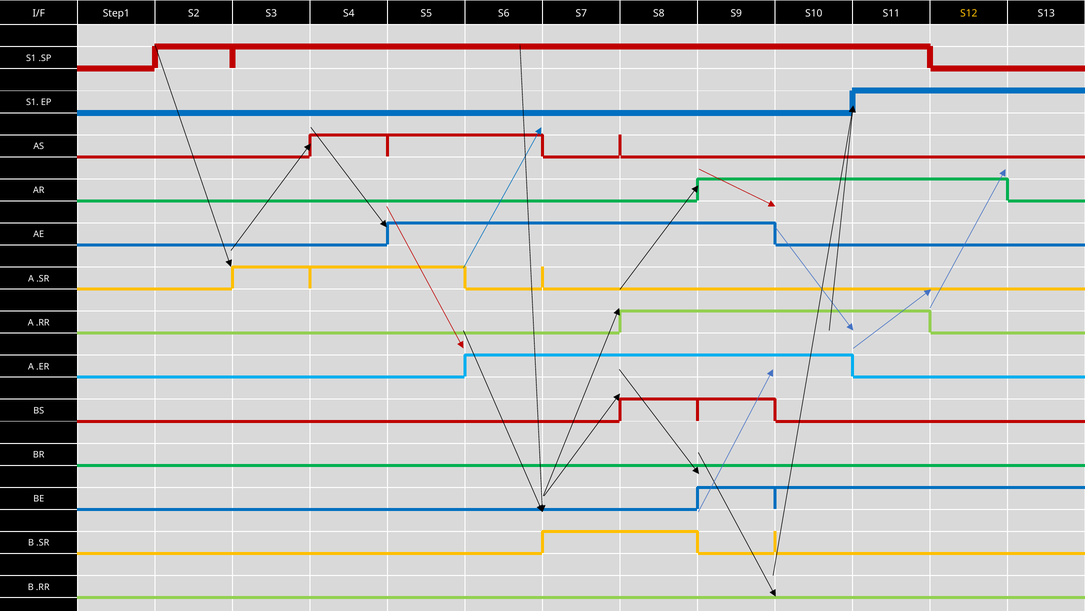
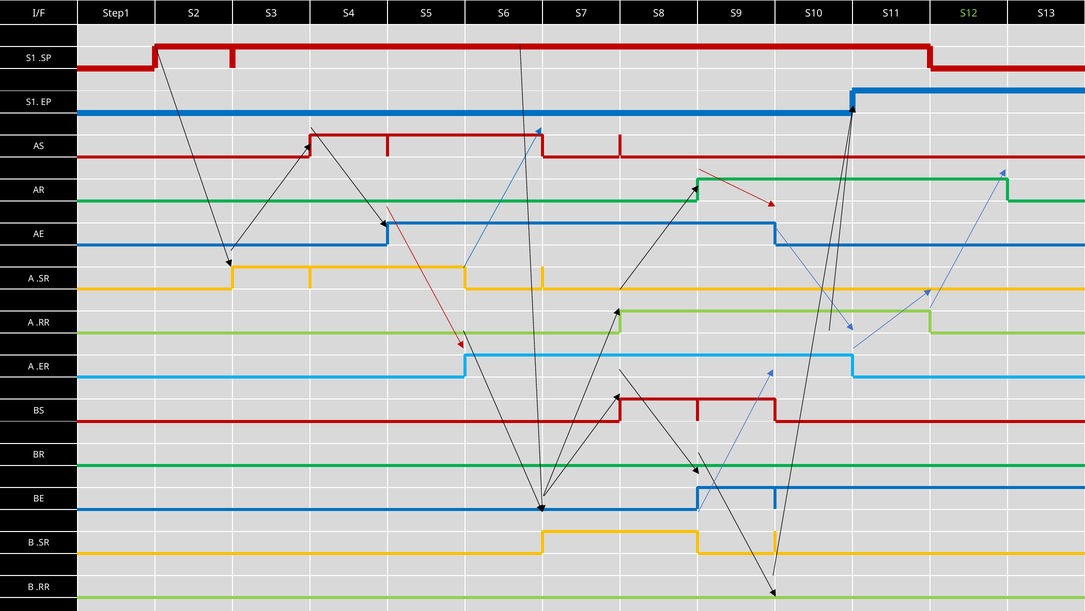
S12 colour: yellow -> light green (969, 13)
